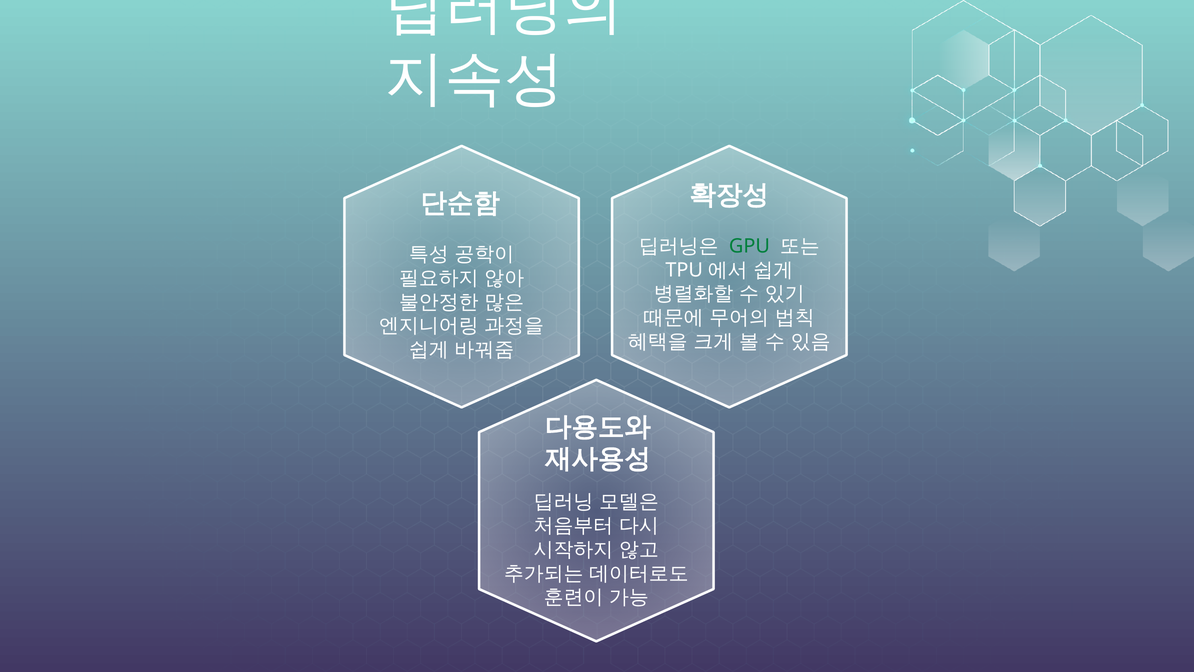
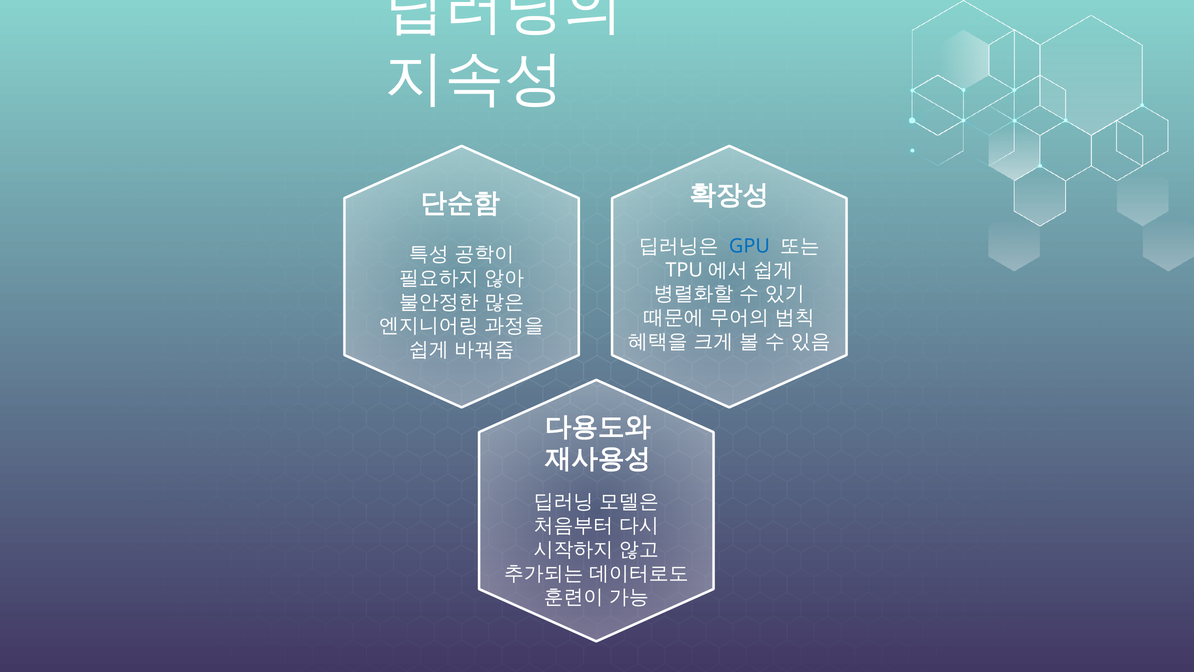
GPU colour: green -> blue (749, 246)
